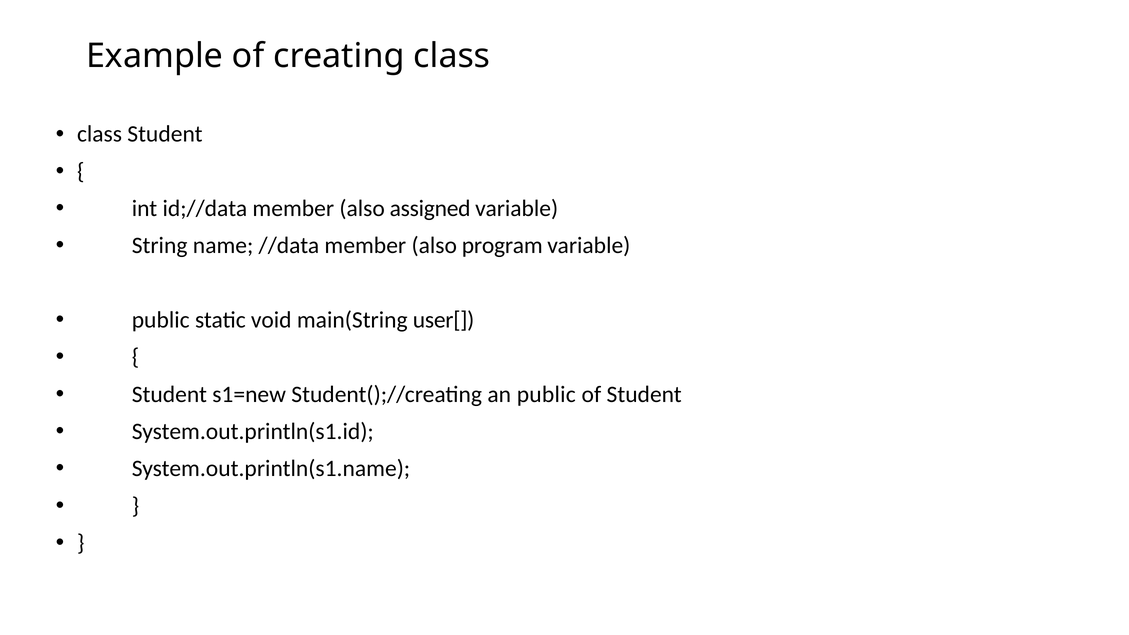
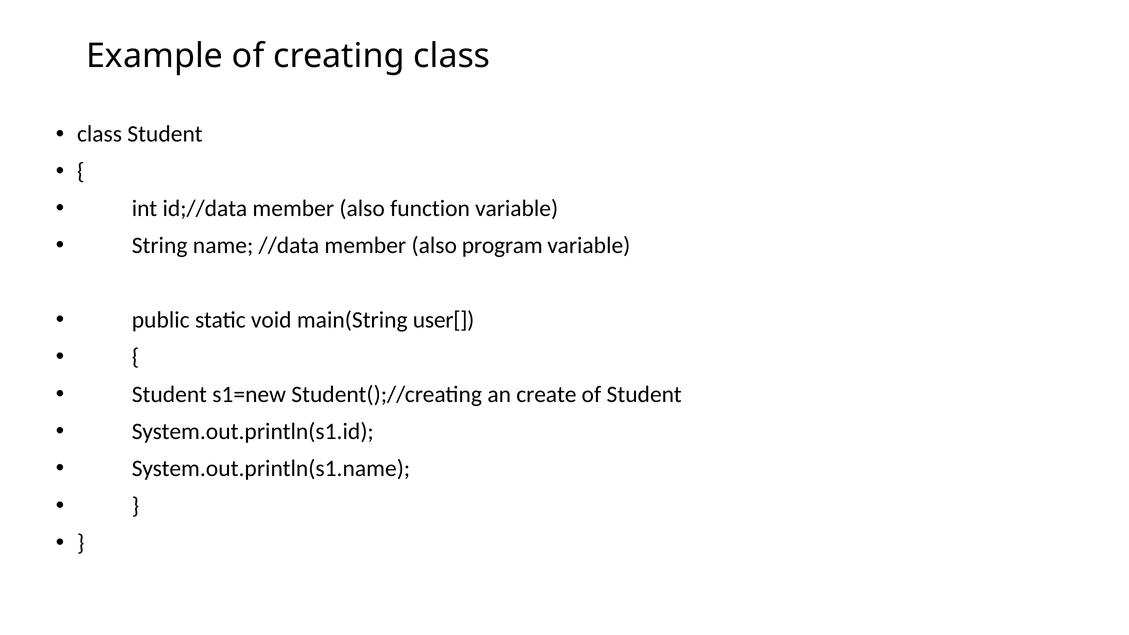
assigned: assigned -> function (430, 209)
an public: public -> create (546, 394)
